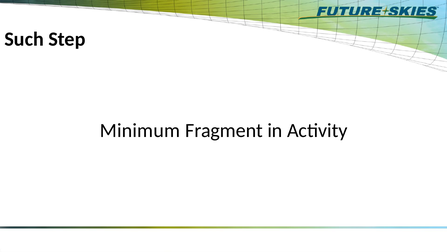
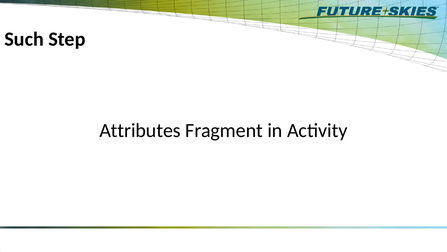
Minimum: Minimum -> Attributes (140, 130)
